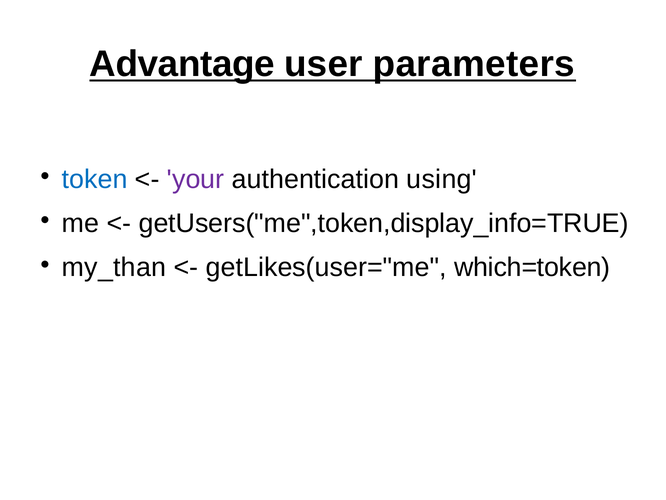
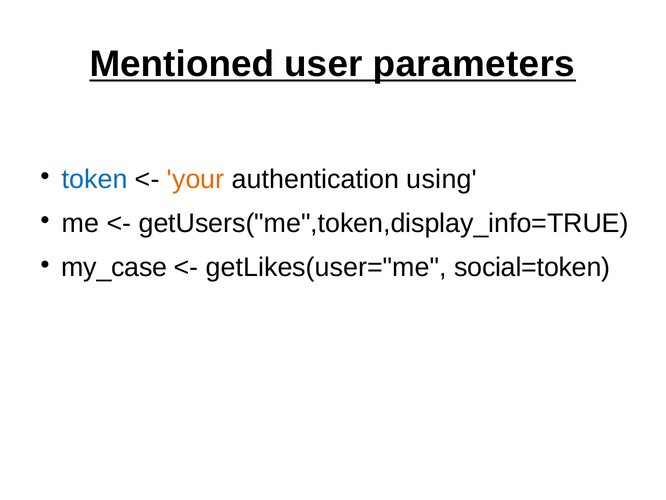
Advantage: Advantage -> Mentioned (182, 64)
your colour: purple -> orange (196, 179)
my_than: my_than -> my_case (114, 267)
which=token: which=token -> social=token (532, 267)
